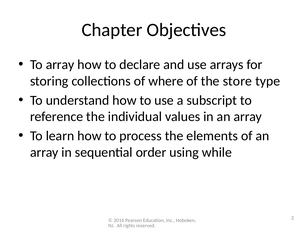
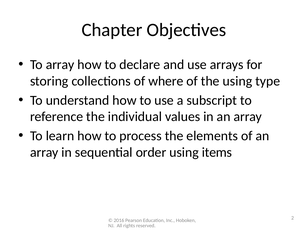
the store: store -> using (237, 81)
while: while -> items (217, 152)
